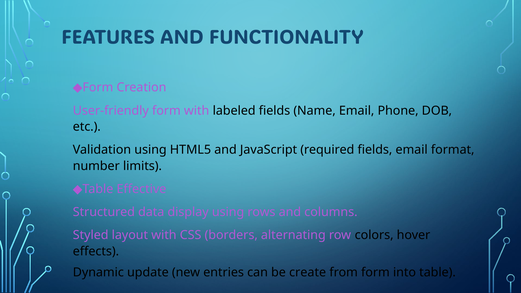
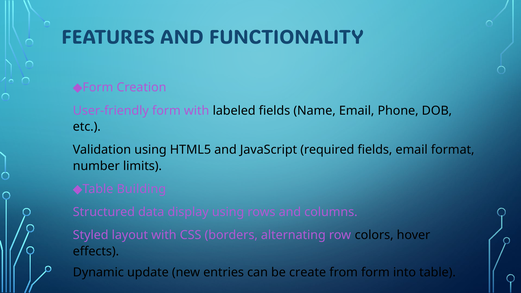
Effective: Effective -> Building (141, 189)
